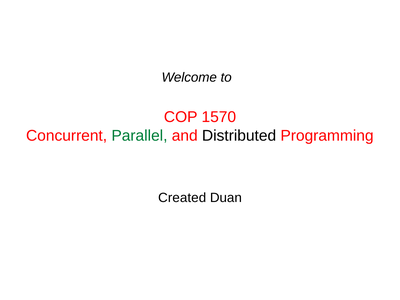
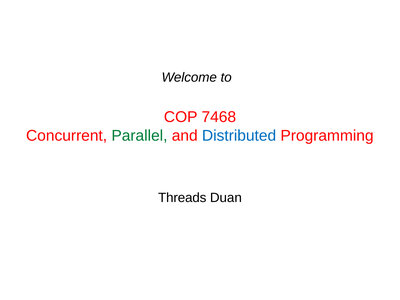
1570: 1570 -> 7468 (219, 117)
Distributed colour: black -> blue (239, 136)
Created: Created -> Threads (182, 198)
